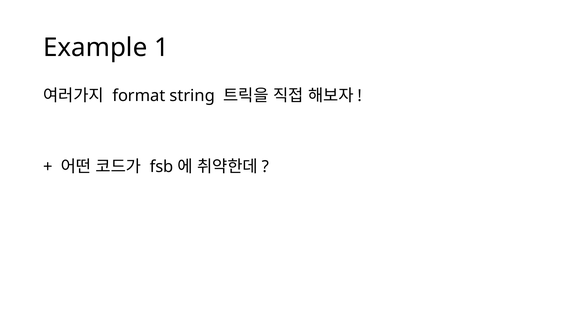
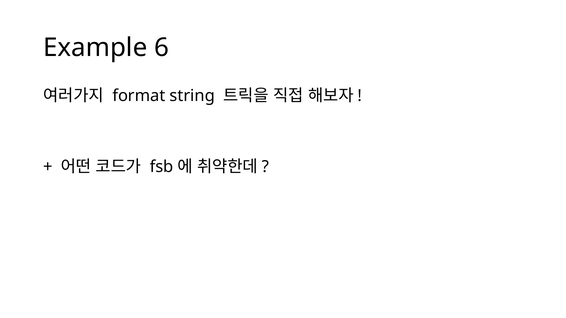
1: 1 -> 6 (162, 48)
